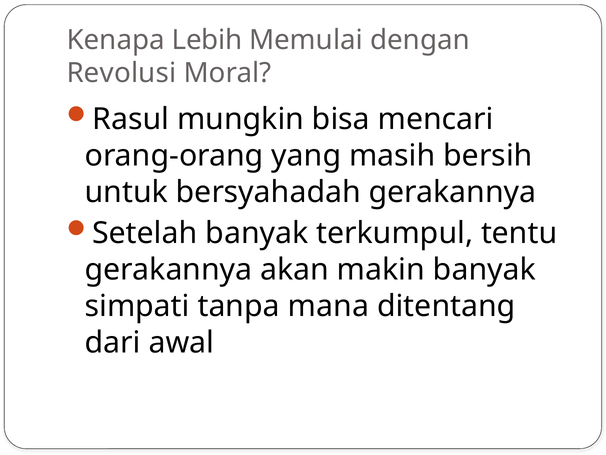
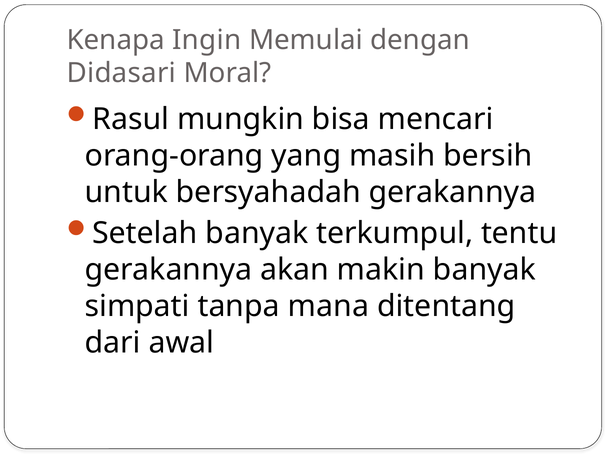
Lebih: Lebih -> Ingin (207, 40)
Revolusi: Revolusi -> Didasari (121, 73)
